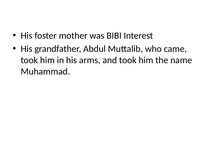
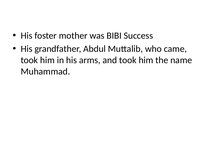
Interest: Interest -> Success (138, 36)
